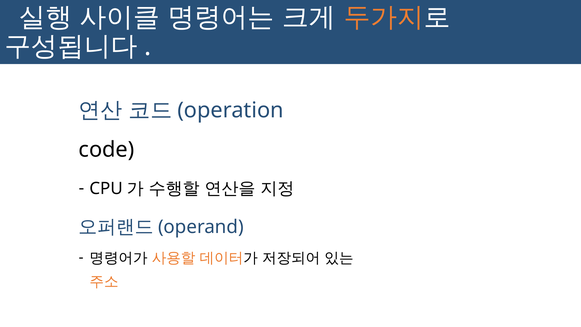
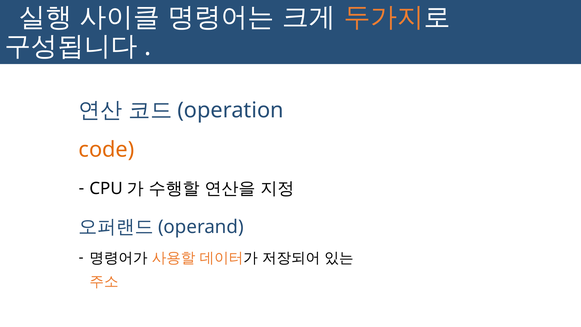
code colour: black -> orange (107, 149)
